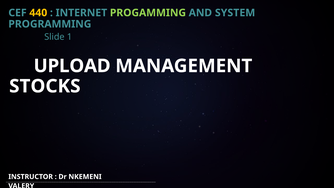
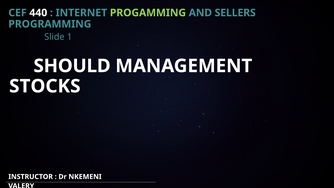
440 colour: yellow -> white (38, 13)
SYSTEM: SYSTEM -> SELLERS (235, 13)
UPLOAD: UPLOAD -> SHOULD (72, 66)
